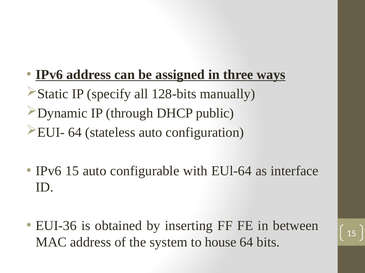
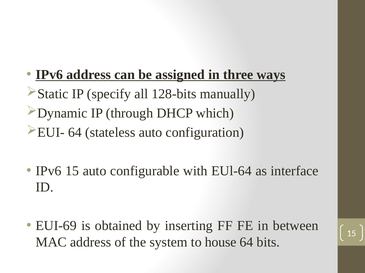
public: public -> which (215, 113)
EUI-36: EUI-36 -> EUI-69 (56, 226)
